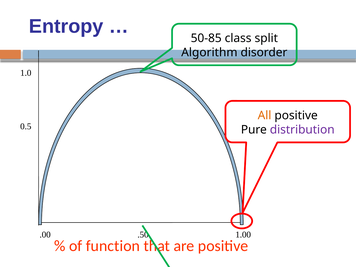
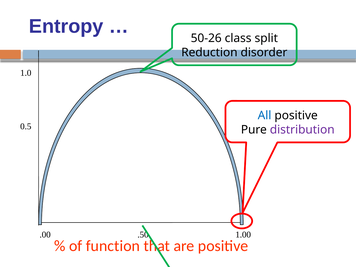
50-85: 50-85 -> 50-26 (206, 38)
Algorithm: Algorithm -> Reduction (209, 52)
All colour: orange -> blue (265, 115)
